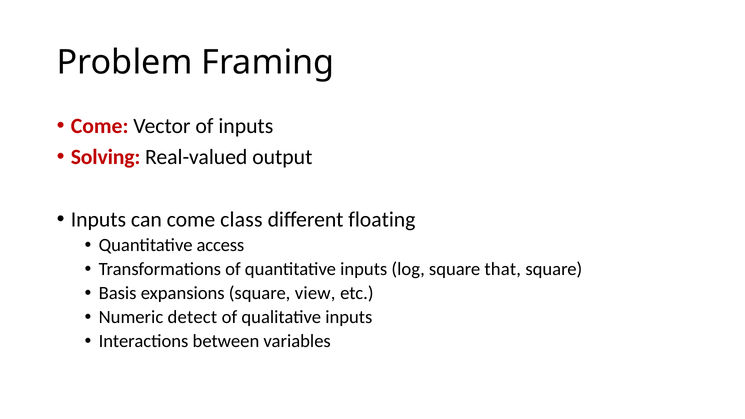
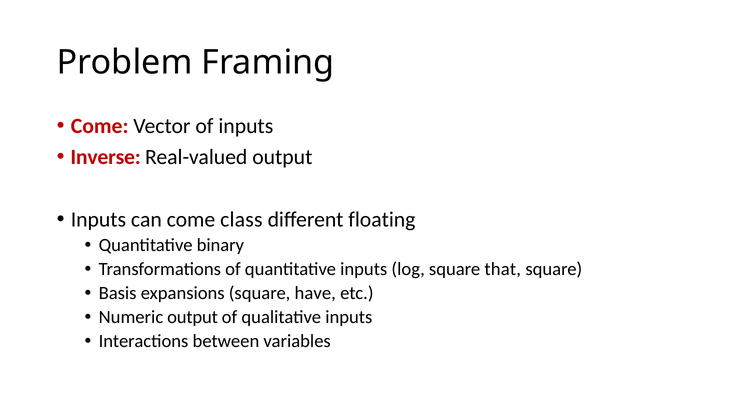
Solving: Solving -> Inverse (106, 157)
access: access -> binary (220, 245)
view: view -> have (315, 293)
Numeric detect: detect -> output (193, 317)
